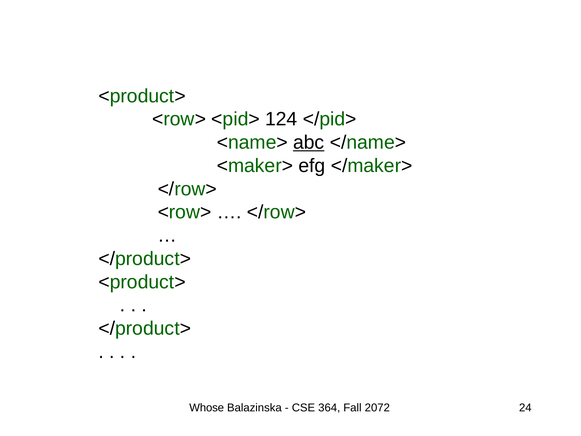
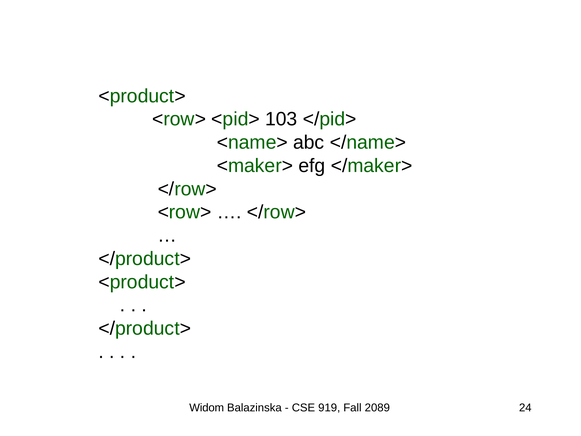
124: 124 -> 103 (281, 119)
abc underline: present -> none (309, 142)
Whose: Whose -> Widom (207, 408)
364: 364 -> 919 (329, 408)
2072: 2072 -> 2089 (377, 408)
